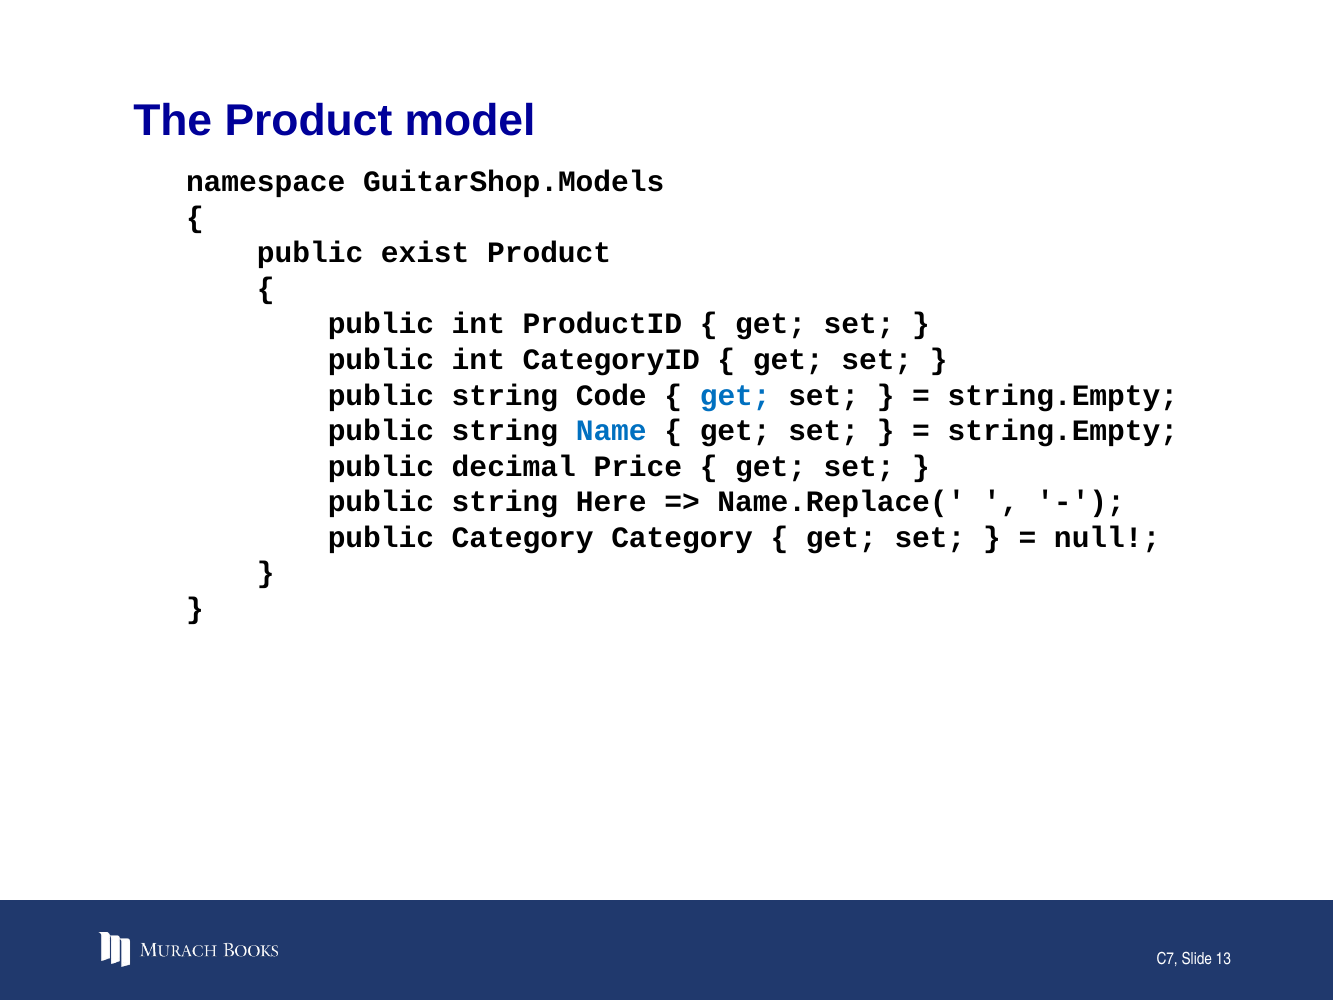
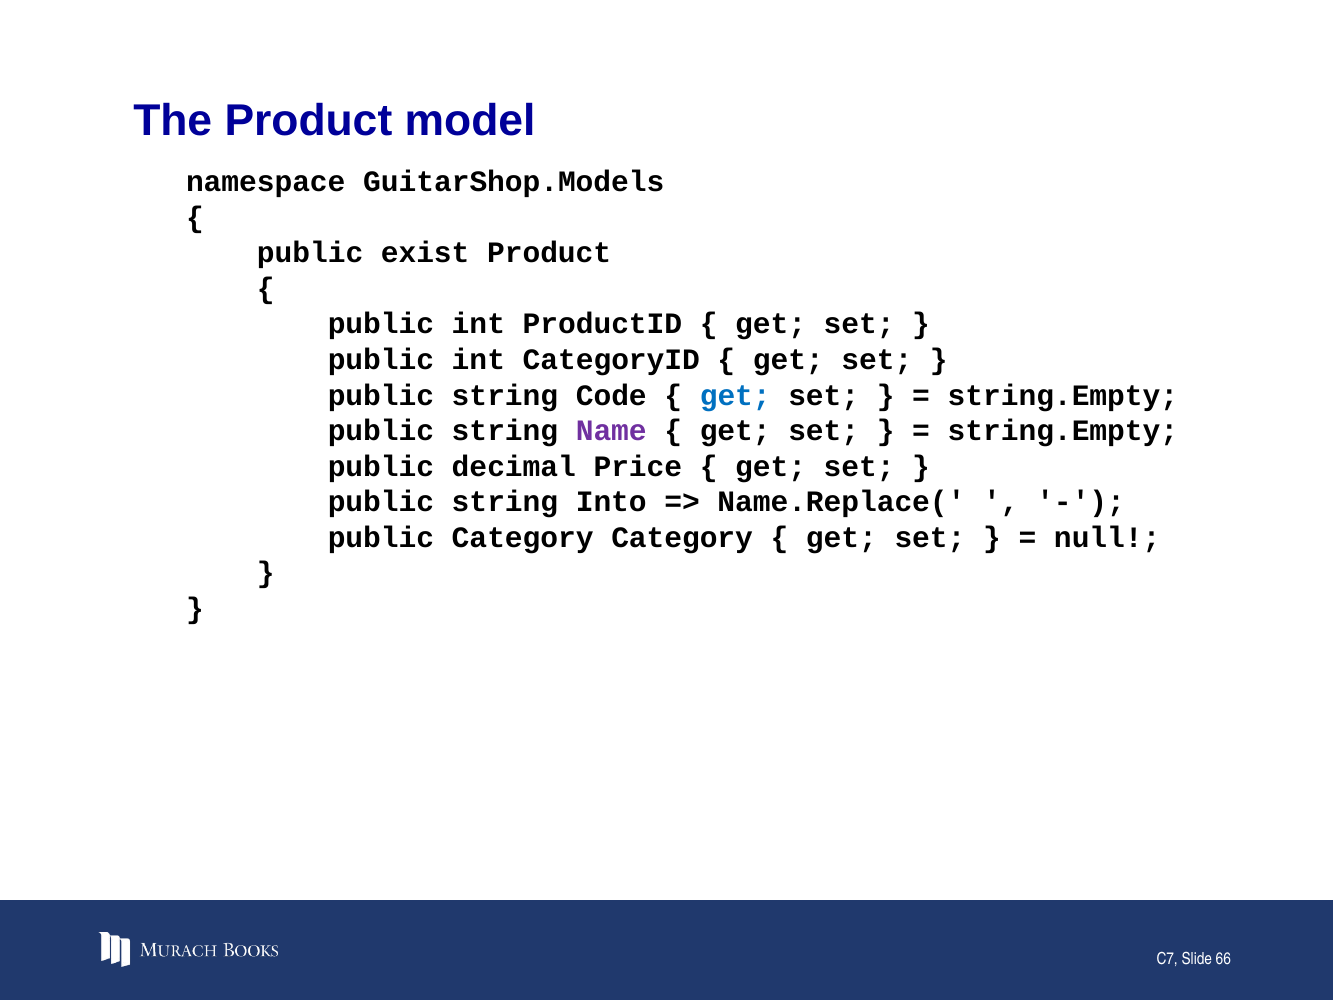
Name colour: blue -> purple (611, 431)
Here: Here -> Into (611, 502)
13: 13 -> 66 (1223, 959)
